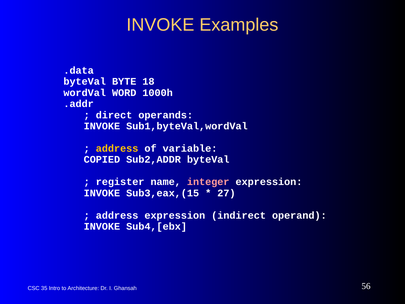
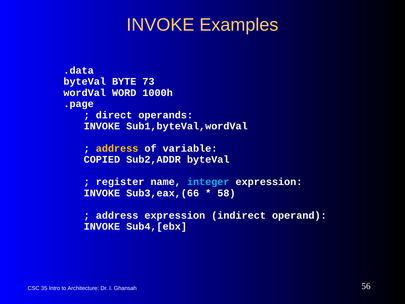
18: 18 -> 73 (148, 82)
.addr: .addr -> .page (79, 104)
integer colour: pink -> light blue (208, 182)
Sub3,eax,(15: Sub3,eax,(15 -> Sub3,eax,(66 (163, 193)
27: 27 -> 58 (226, 193)
